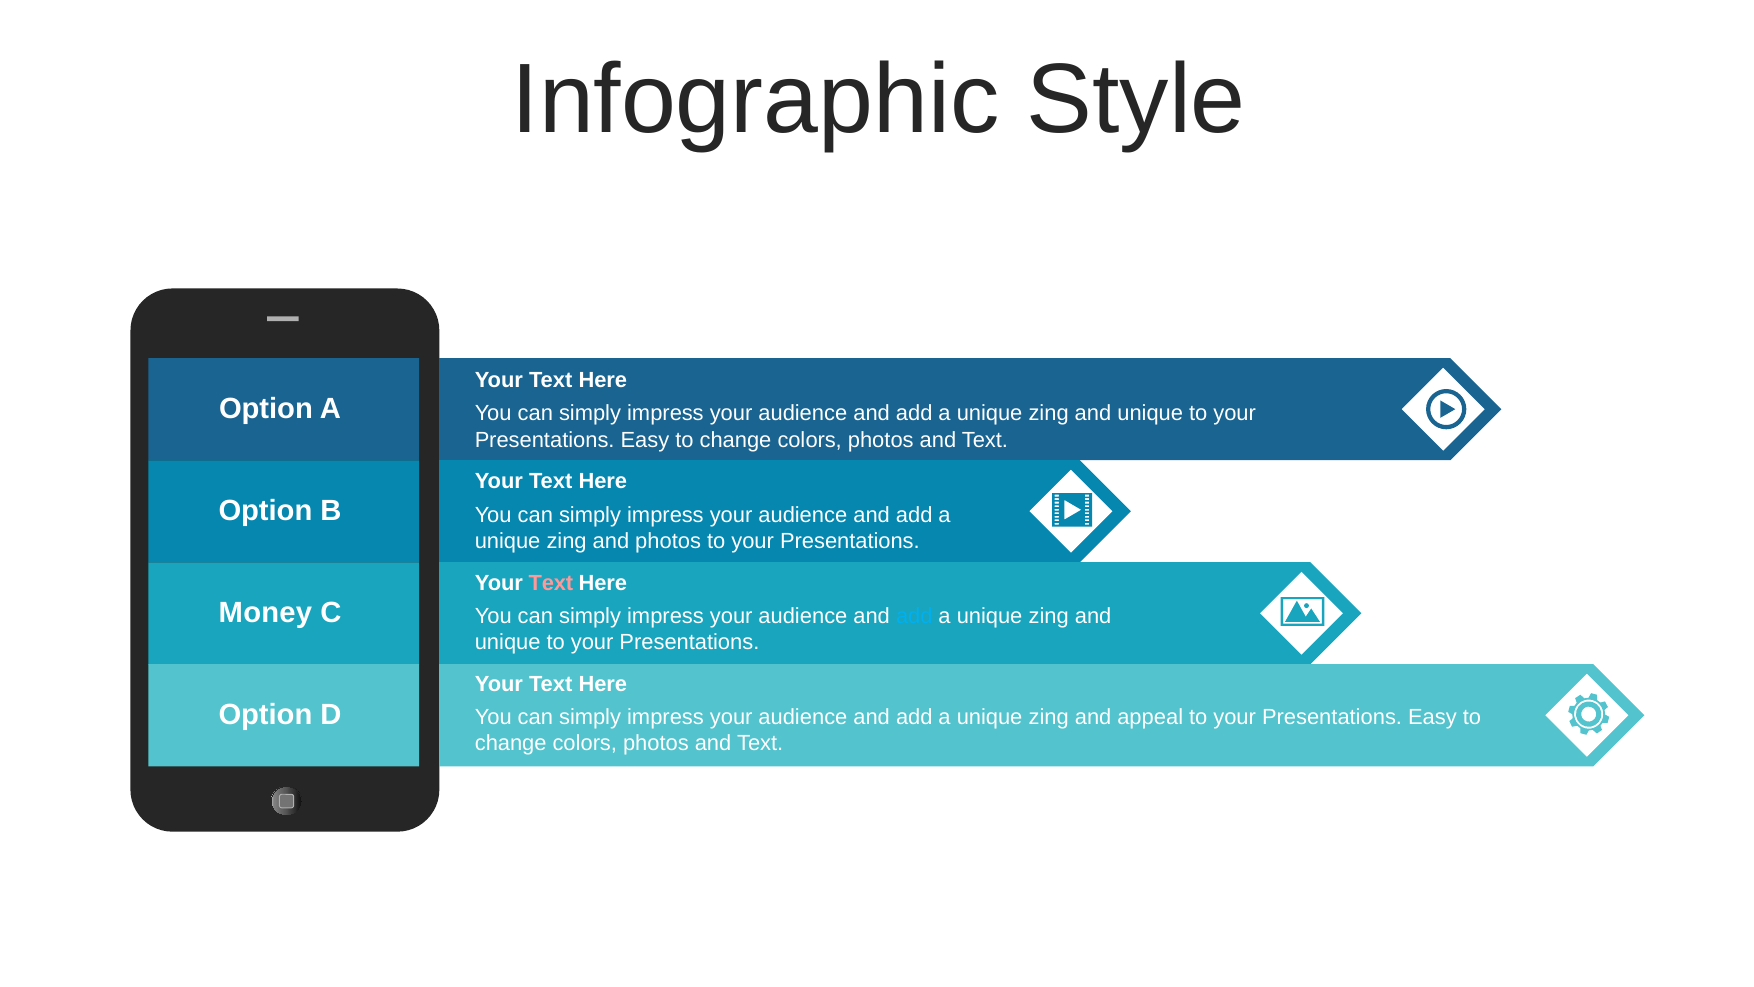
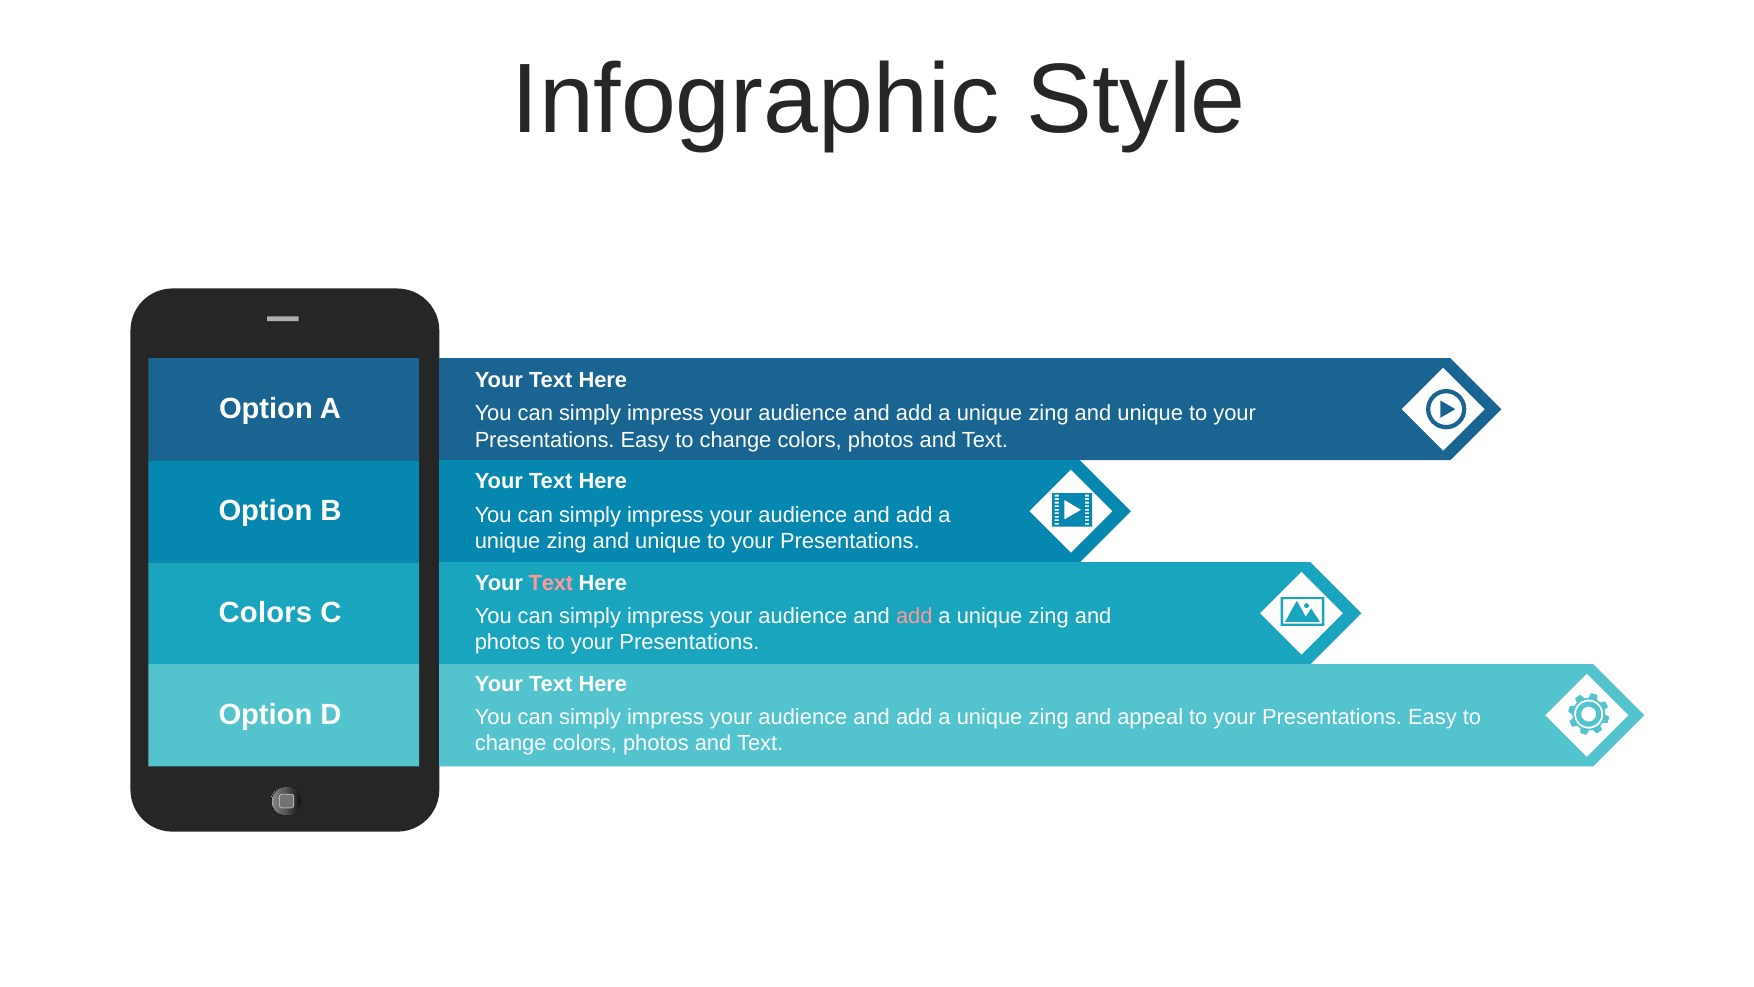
photos: photos -> unique (668, 541)
Money: Money -> Colors (265, 613)
add colour: light blue -> pink (914, 616)
unique: unique -> photos (508, 642)
